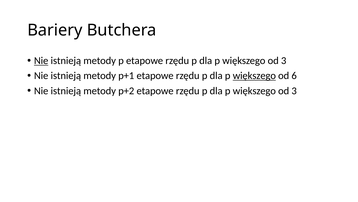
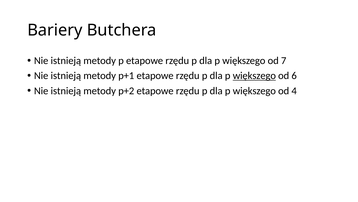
Nie underline: present -> none (41, 61)
3: 3 -> 7 (284, 61)
3: 3 -> 4 (294, 91)
